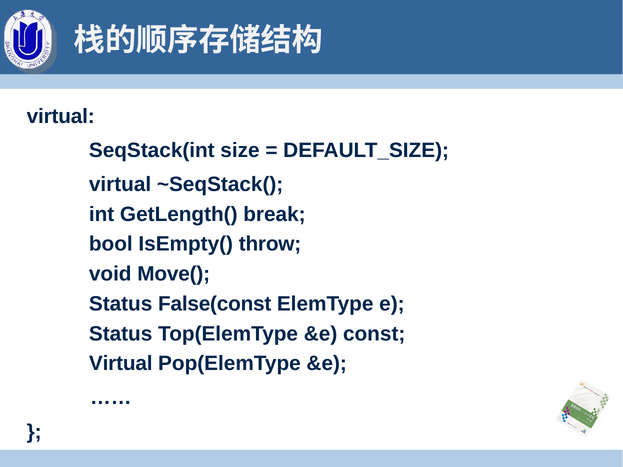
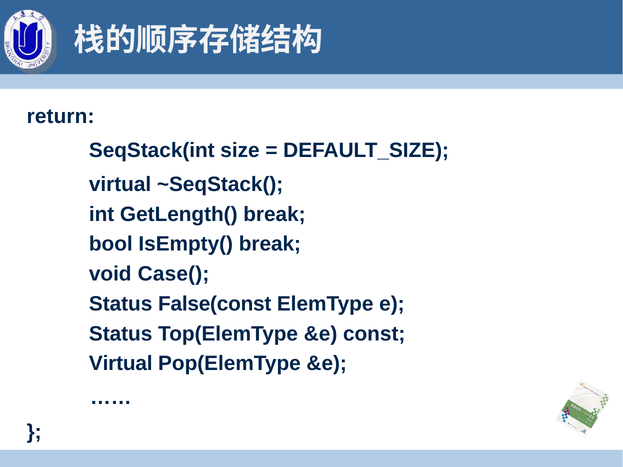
virtual: virtual -> return (61, 116)
IsEmpty( throw: throw -> break (270, 244)
Move(: Move( -> Case( (174, 274)
